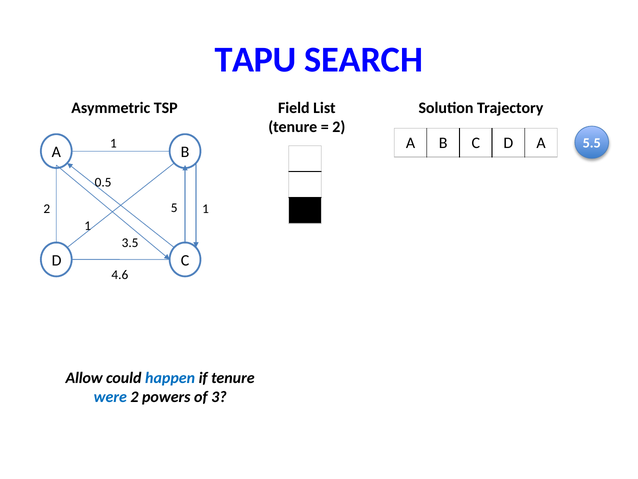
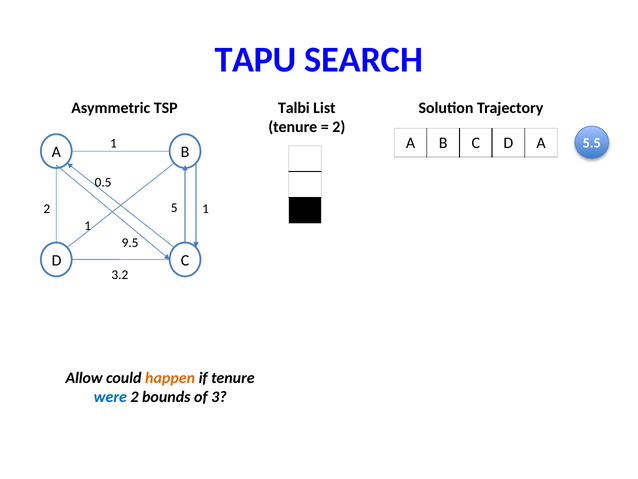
Field: Field -> Talbi (294, 108)
3.5: 3.5 -> 9.5 (130, 243)
4.6: 4.6 -> 3.2 (120, 274)
happen colour: blue -> orange (170, 377)
powers: powers -> bounds (166, 397)
